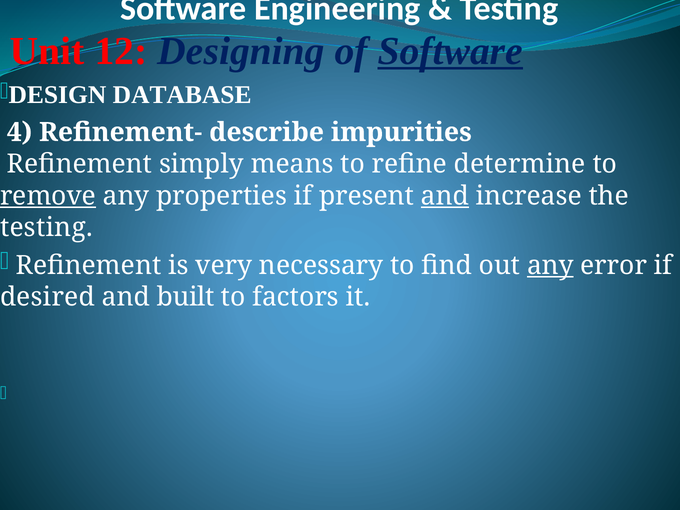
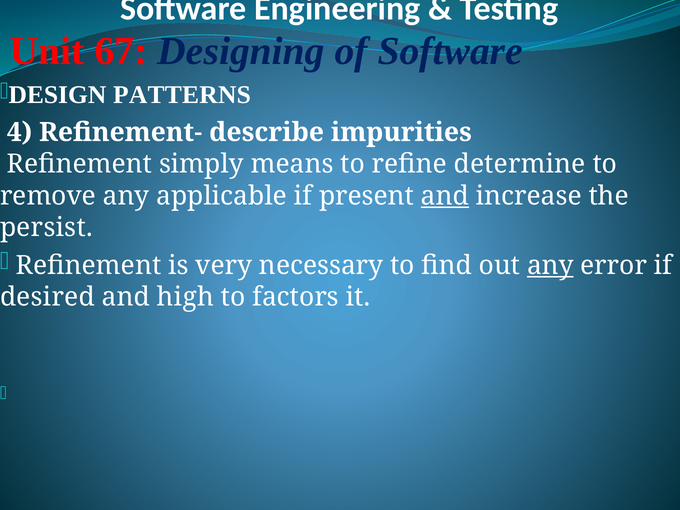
12: 12 -> 67 (121, 51)
Software underline: present -> none (450, 51)
DATABASE: DATABASE -> PATTERNS (182, 95)
remove underline: present -> none (48, 196)
properties: properties -> applicable (222, 196)
testing: testing -> persist (46, 228)
built: built -> high (185, 297)
